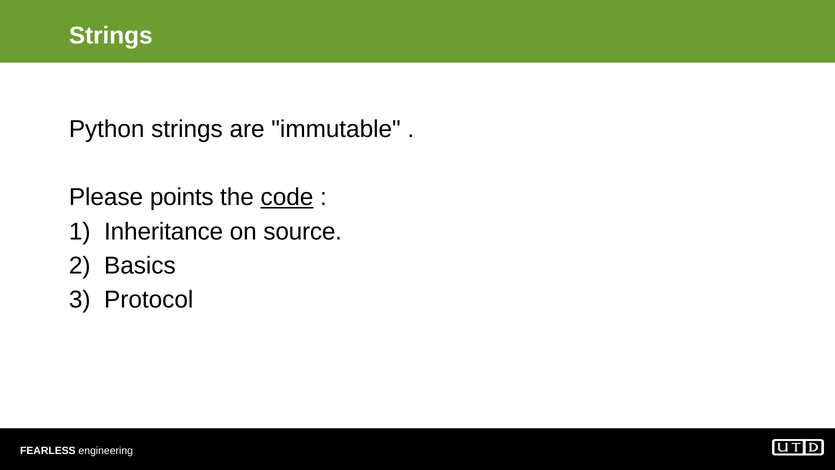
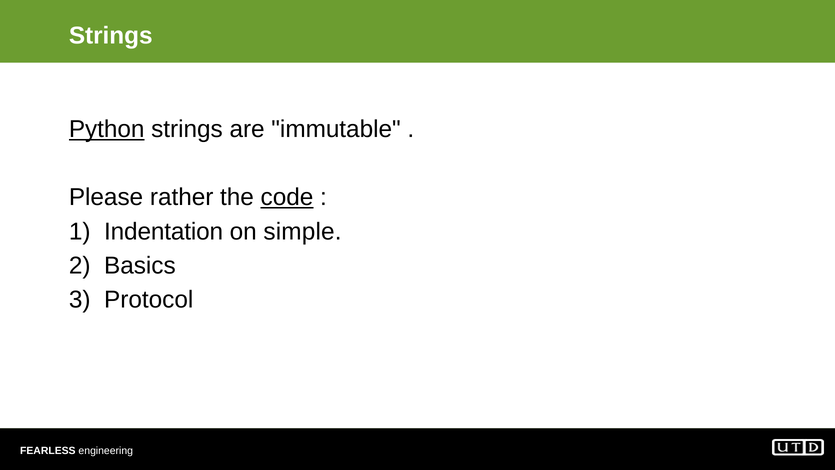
Python underline: none -> present (107, 129)
points: points -> rather (182, 197)
Inheritance: Inheritance -> Indentation (164, 231)
source: source -> simple (303, 231)
